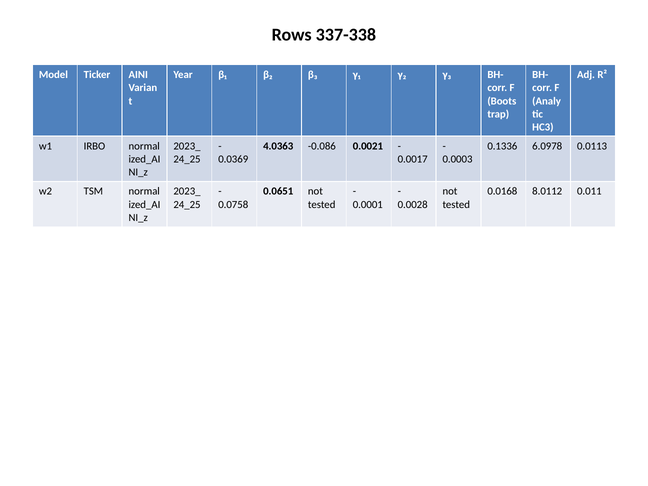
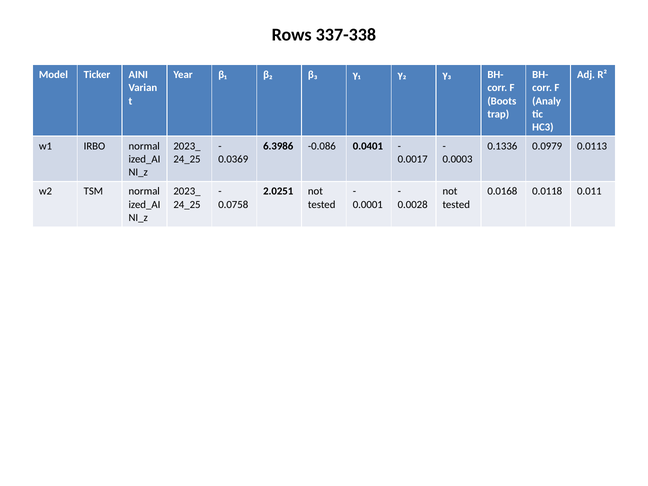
4.0363: 4.0363 -> 6.3986 (278, 146)
0.0021: 0.0021 -> 0.0401 (368, 146)
6.0978: 6.0978 -> 0.0979 (547, 146)
0.0651: 0.0651 -> 2.0251 (278, 191)
8.0112: 8.0112 -> 0.0118 (547, 191)
